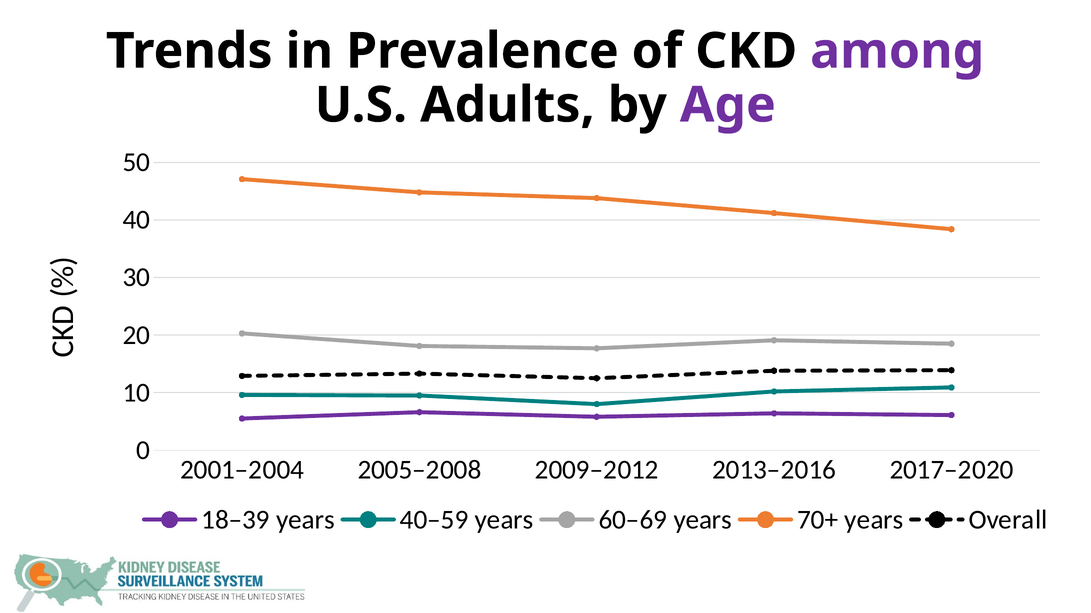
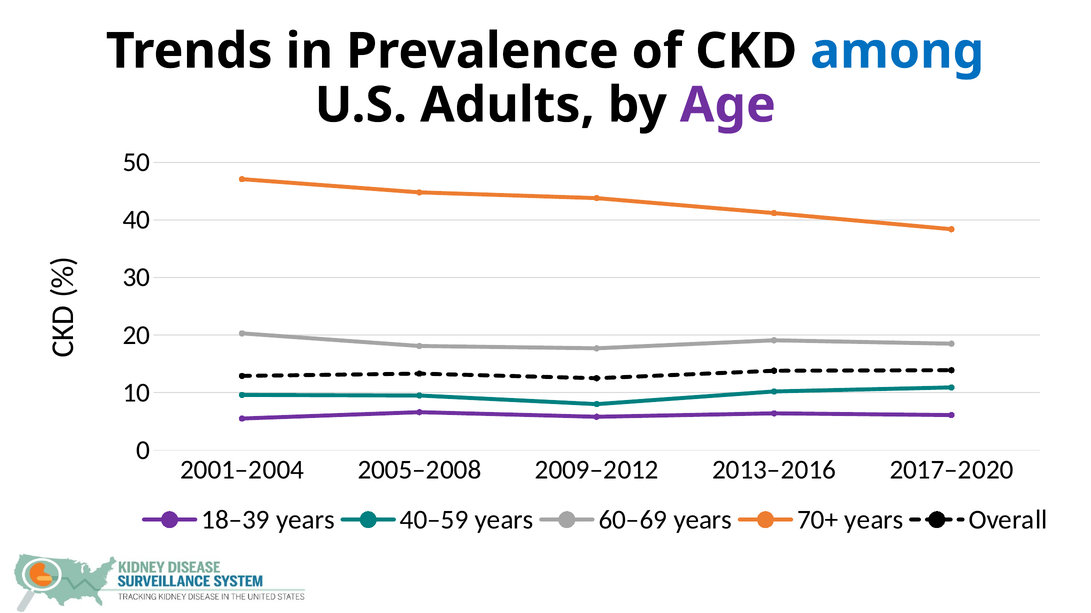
among colour: purple -> blue (897, 51)
